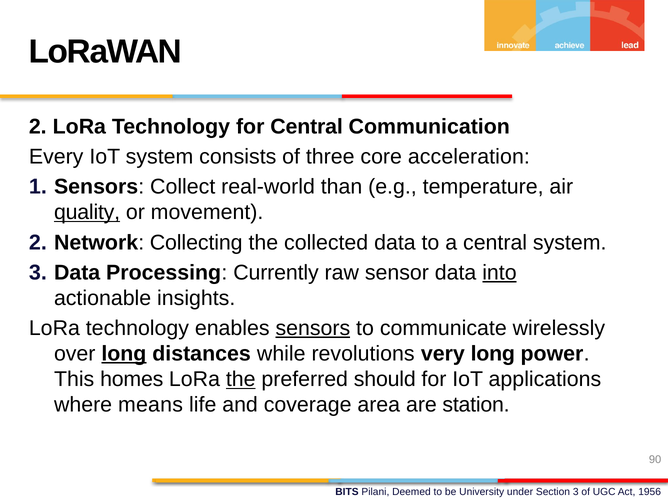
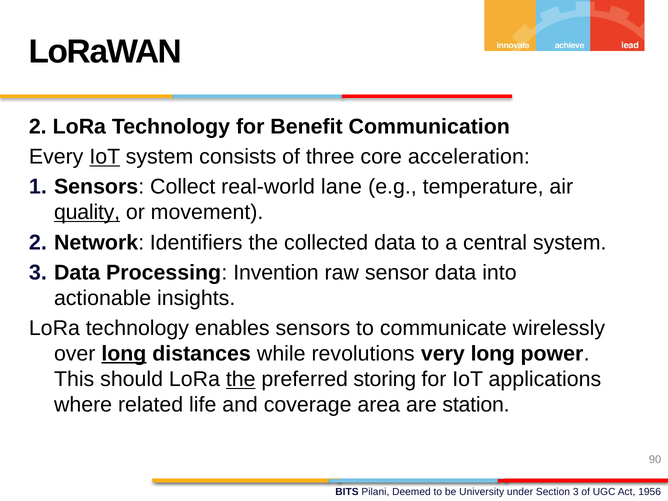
for Central: Central -> Benefit (307, 127)
IoT underline: none -> present (105, 157)
than: than -> lane (341, 187)
Collecting: Collecting -> Identifiers (196, 242)
Currently: Currently -> Invention (276, 272)
into underline: present -> none (499, 272)
sensors underline: present -> none (313, 328)
homes: homes -> should (132, 379)
should: should -> storing (385, 379)
means: means -> related (151, 405)
